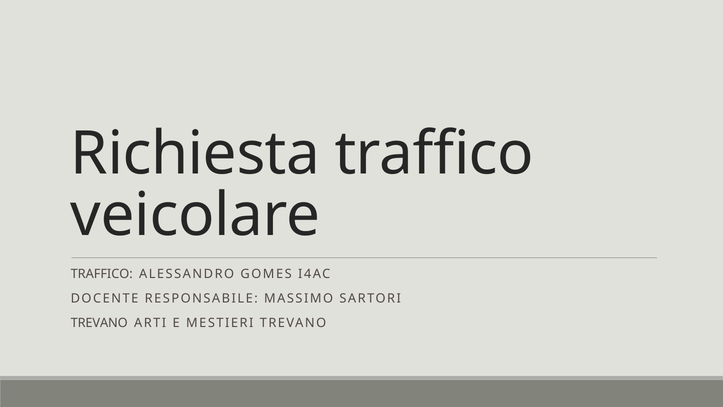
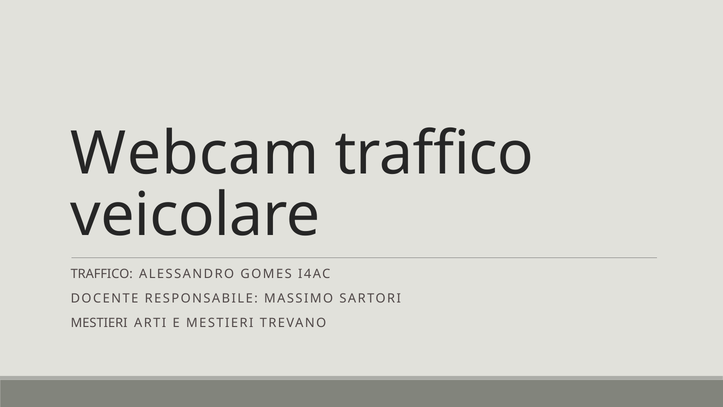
Richiesta: Richiesta -> Webcam (195, 154)
TREVANO: TREVANO -> MESTIERI (99, 323)
